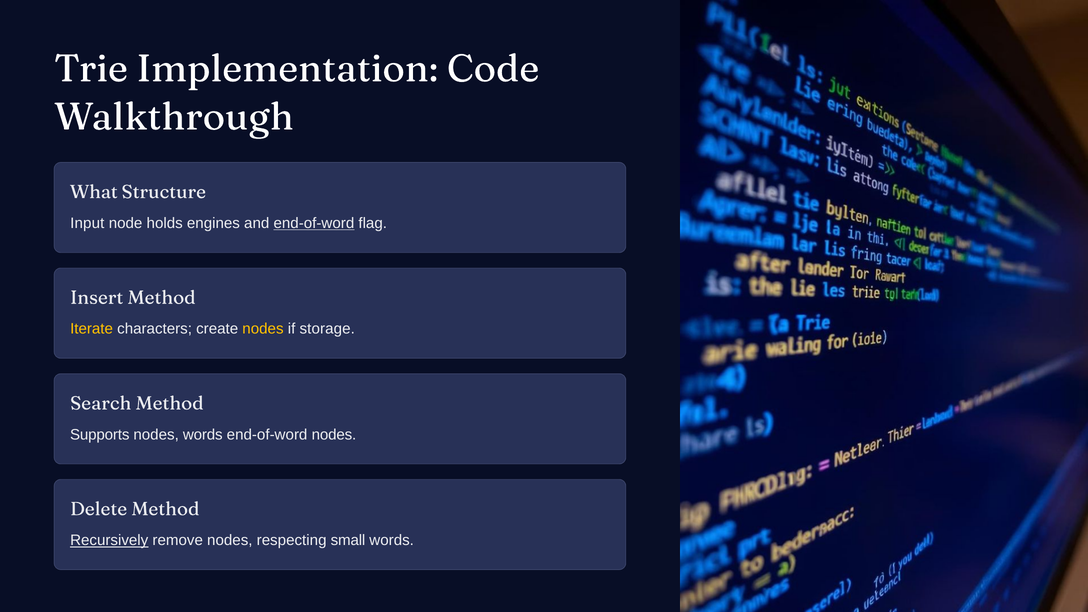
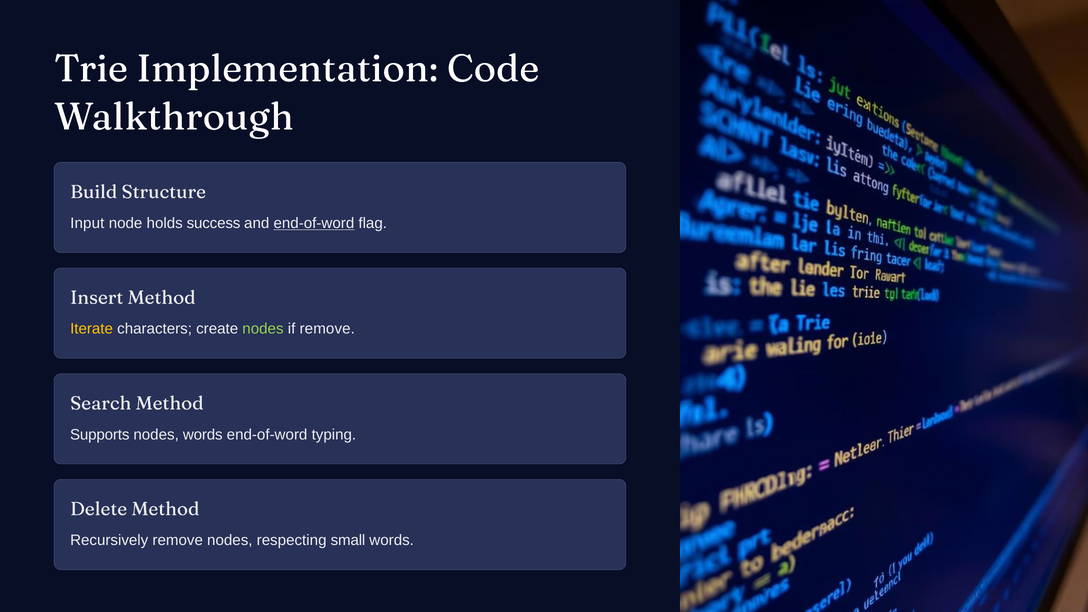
What: What -> Build (94, 192)
engines: engines -> success (214, 223)
nodes colour: yellow -> light green (263, 329)
if storage: storage -> remove (327, 329)
end-of-word nodes: nodes -> typing (334, 435)
Recursively underline: present -> none (109, 540)
